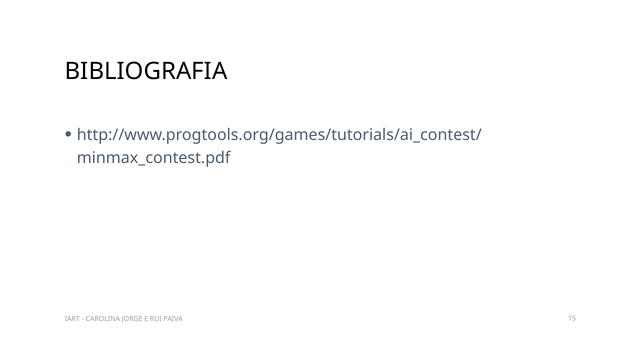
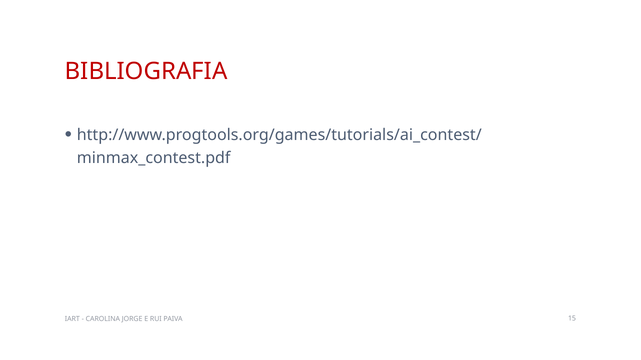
BIBLIOGRAFIA colour: black -> red (146, 71)
